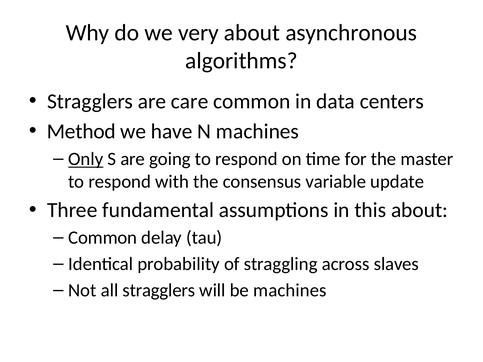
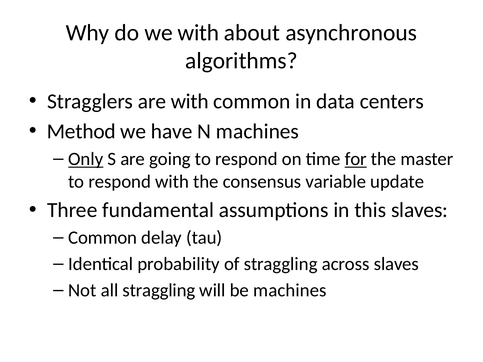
we very: very -> with (198, 33)
are care: care -> with (190, 101)
for underline: none -> present (356, 159)
this about: about -> slaves (420, 210)
all stragglers: stragglers -> straggling (159, 290)
